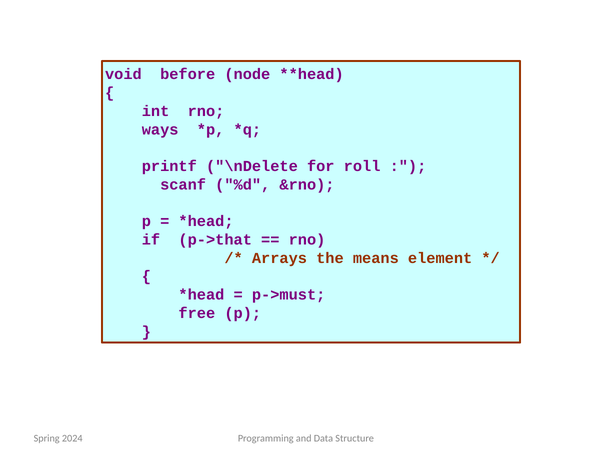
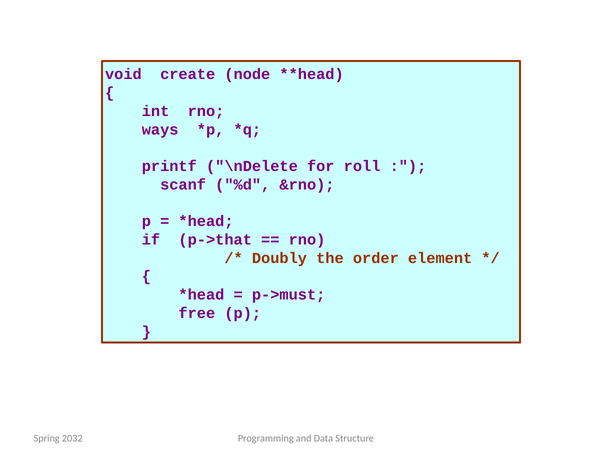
before: before -> create (188, 74)
Arrays: Arrays -> Doubly (279, 258)
means: means -> order (376, 258)
2024: 2024 -> 2032 (72, 438)
